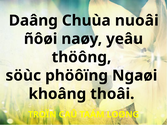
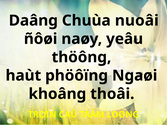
söùc: söùc -> haùt (23, 76)
